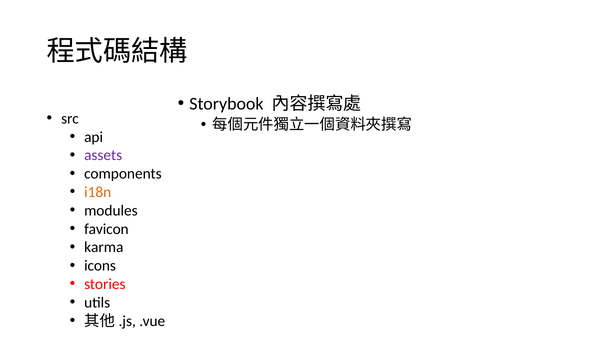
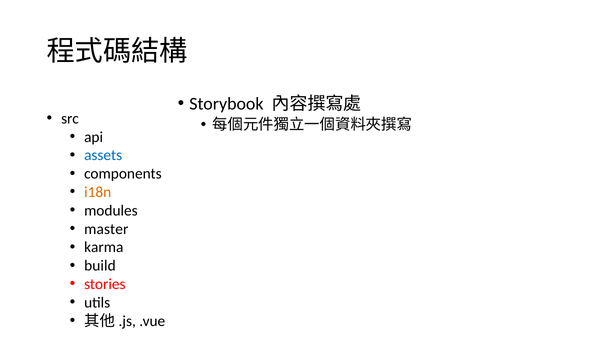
assets colour: purple -> blue (103, 156)
favicon: favicon -> master (106, 229)
icons: icons -> build (100, 266)
